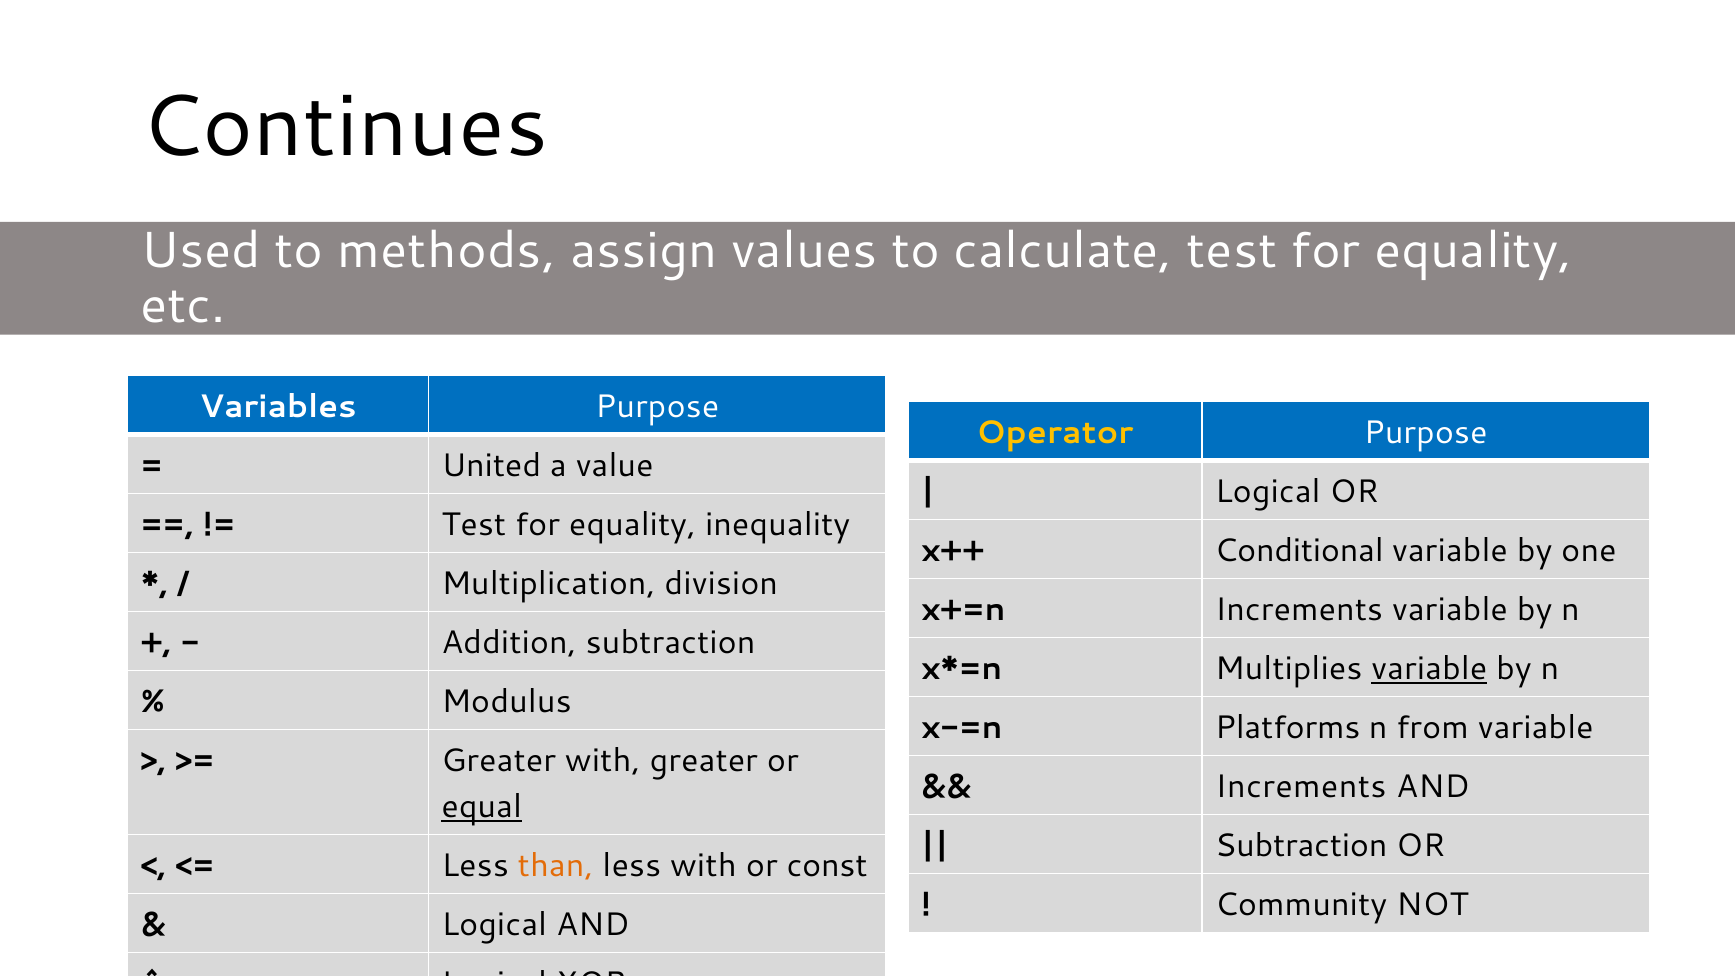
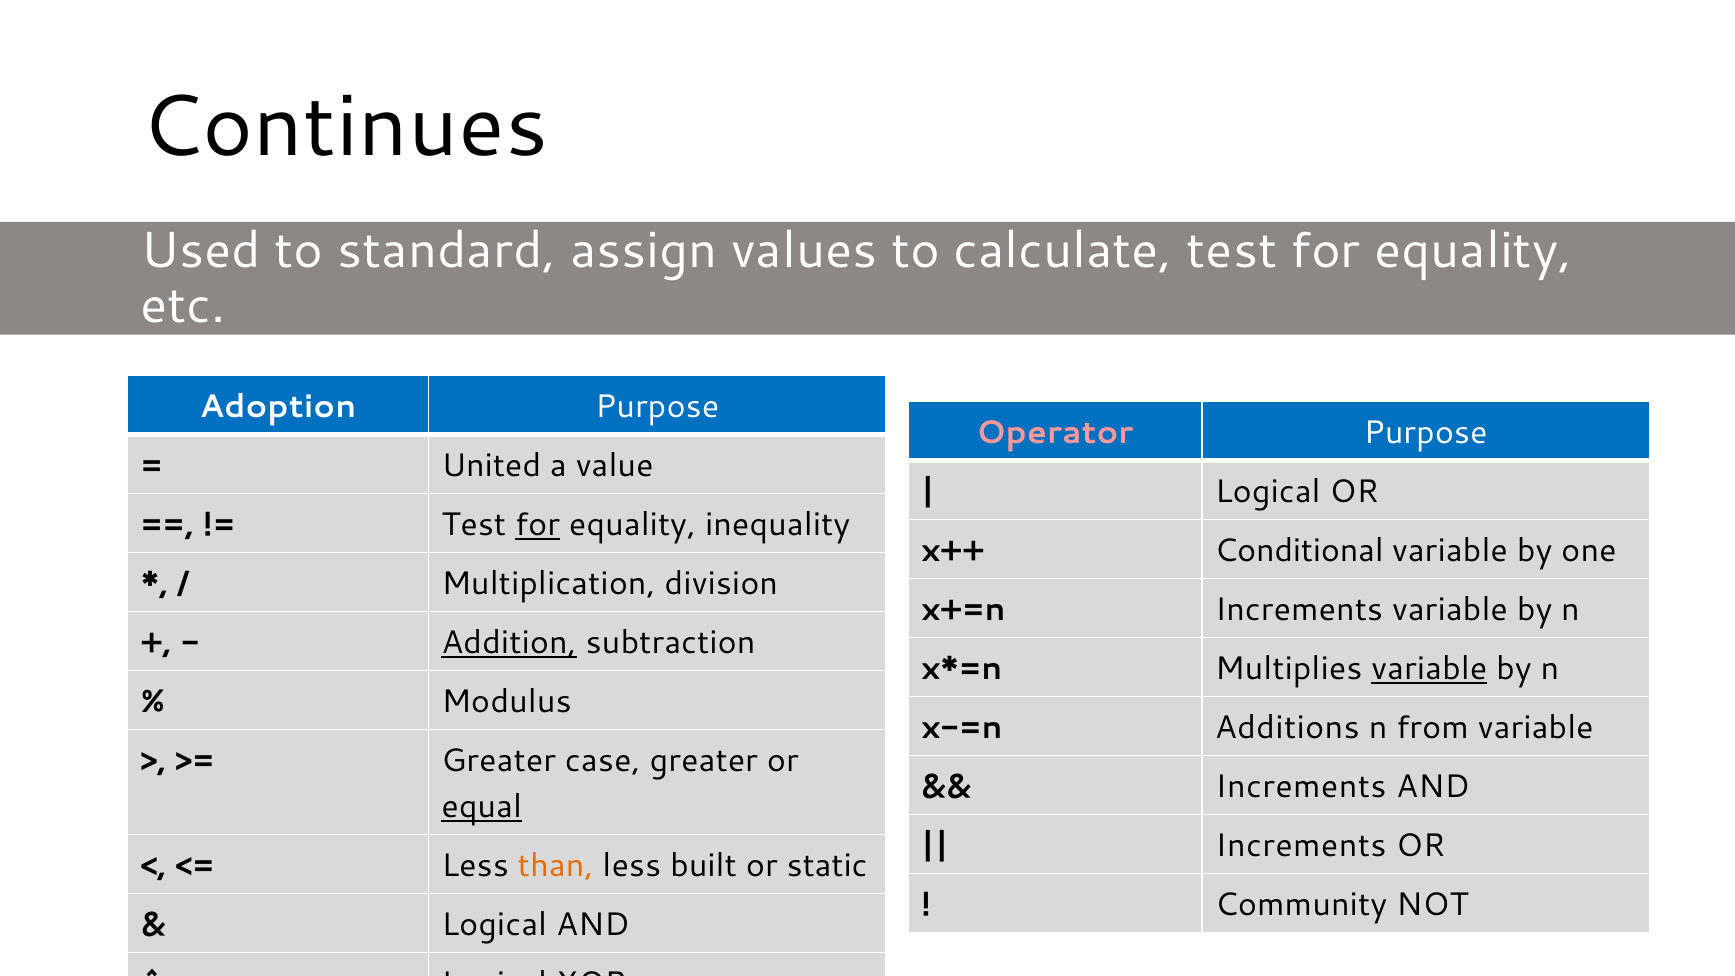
methods: methods -> standard (447, 251)
Variables: Variables -> Adoption (278, 407)
Operator colour: yellow -> pink (1055, 433)
for underline: none -> present (538, 525)
Addition underline: none -> present (509, 643)
Platforms: Platforms -> Additions (1287, 728)
Greater with: with -> case (603, 761)
Subtraction: Subtraction -> Increments (1301, 846)
less with: with -> built (703, 866)
const: const -> static (827, 866)
